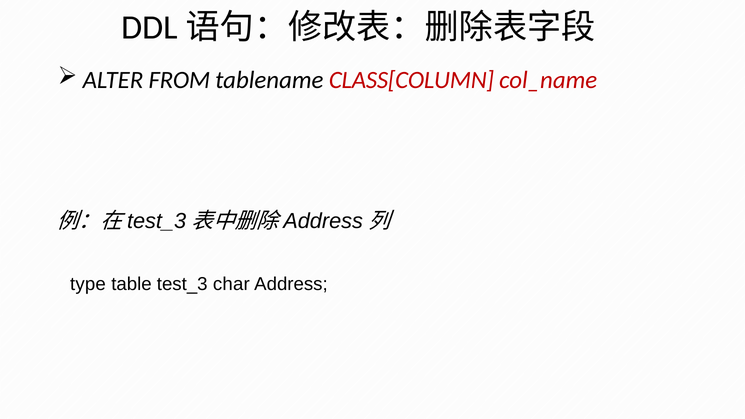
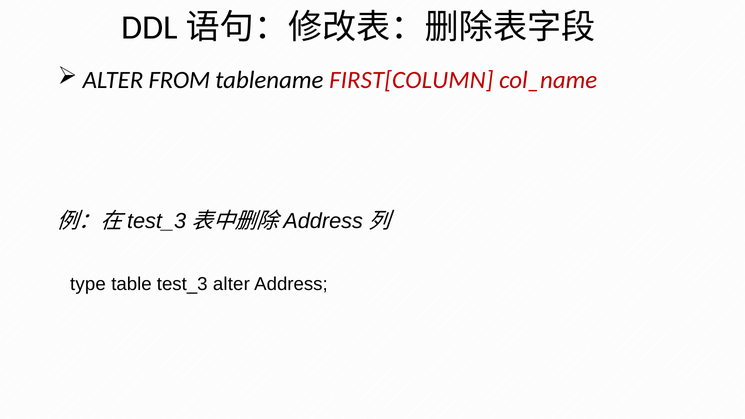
CLASS[COLUMN: CLASS[COLUMN -> FIRST[COLUMN (411, 80)
test_3 char: char -> alter (231, 284)
